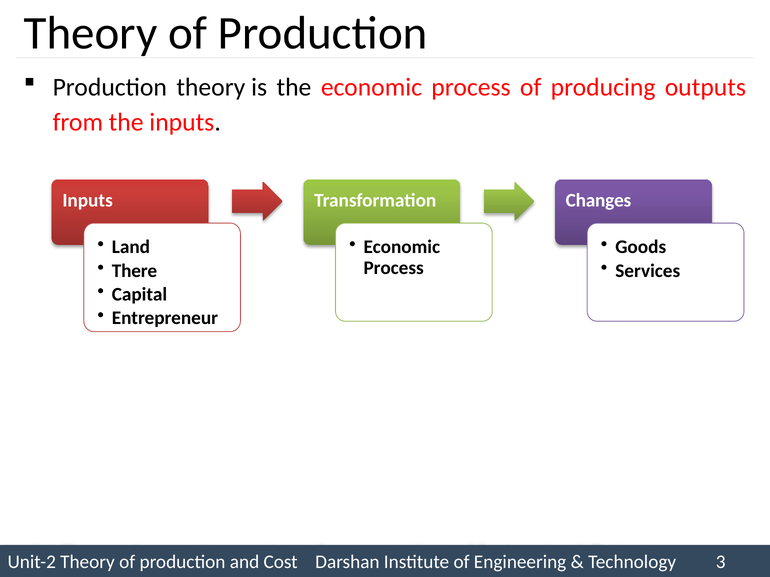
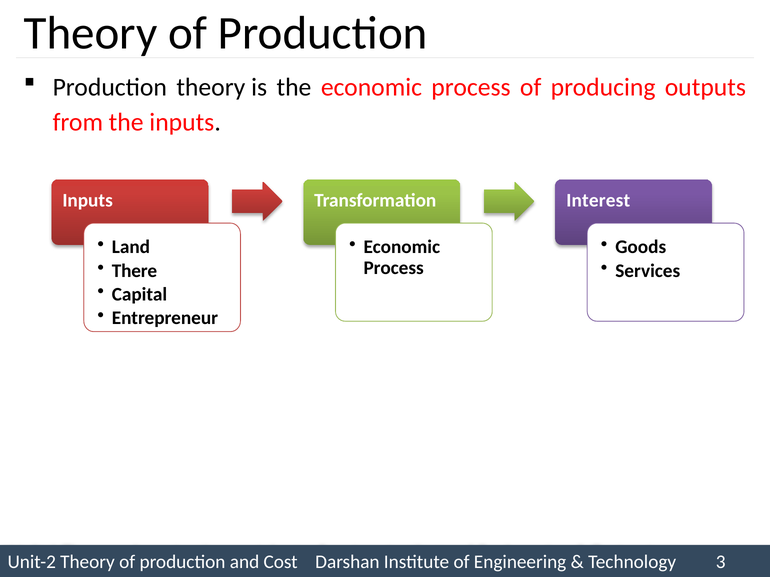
Changes: Changes -> Interest (598, 201)
